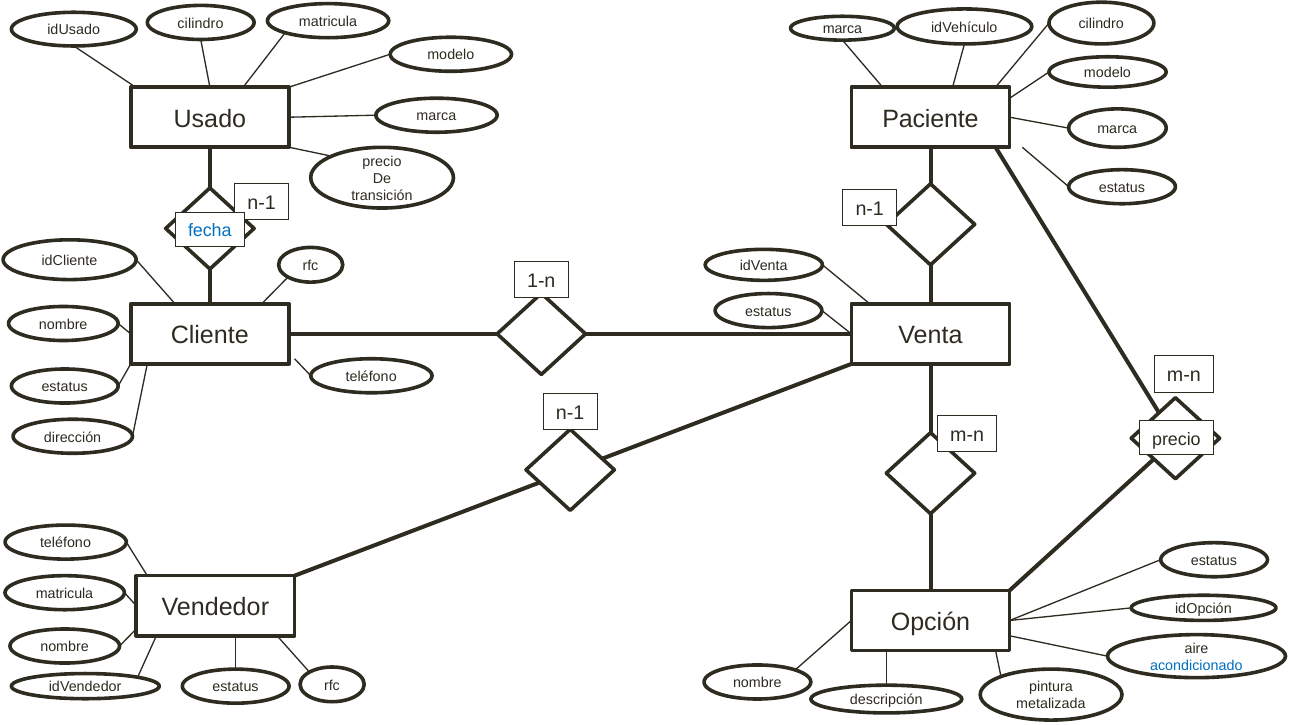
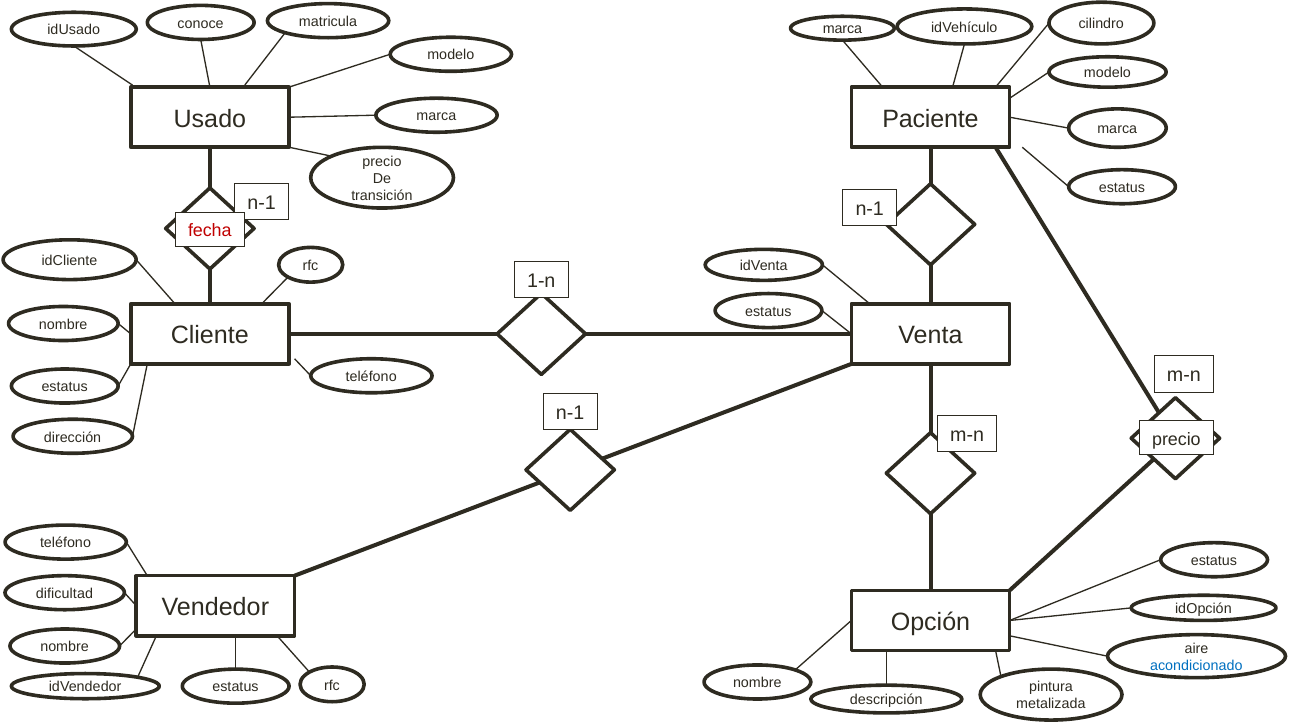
cilindro: cilindro -> conoce (201, 23)
fecha colour: blue -> red (210, 231)
matricula: matricula -> dificultad (64, 594)
